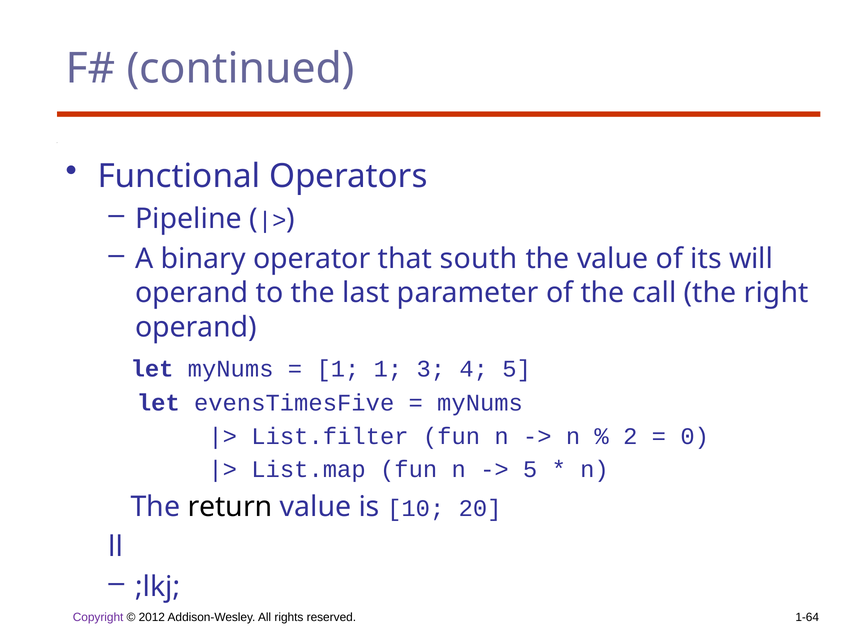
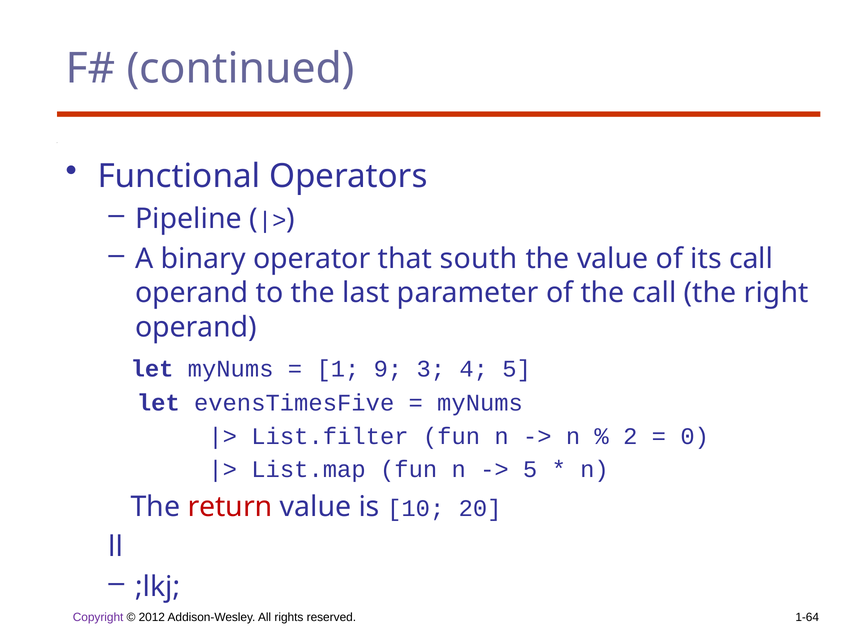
its will: will -> call (751, 259)
1 1: 1 -> 9 (388, 369)
return colour: black -> red (230, 507)
